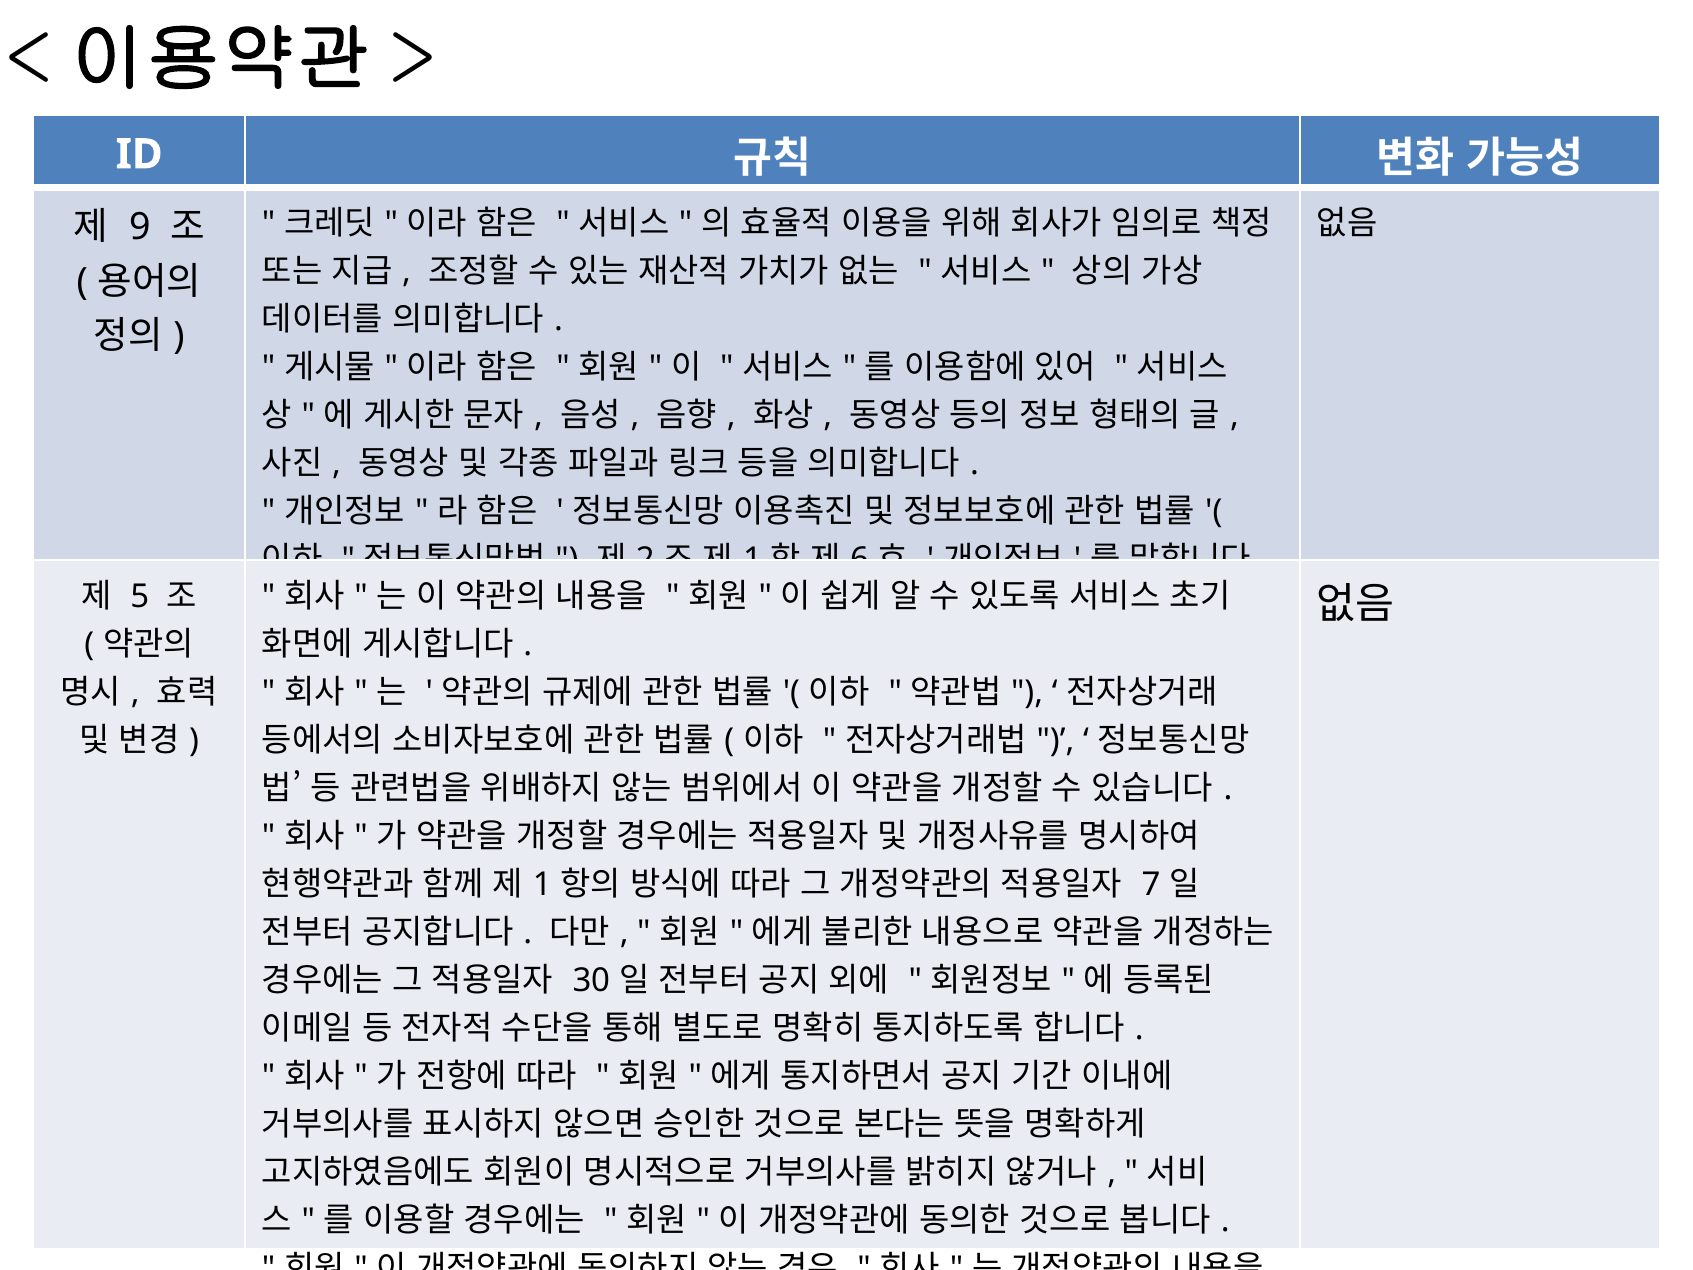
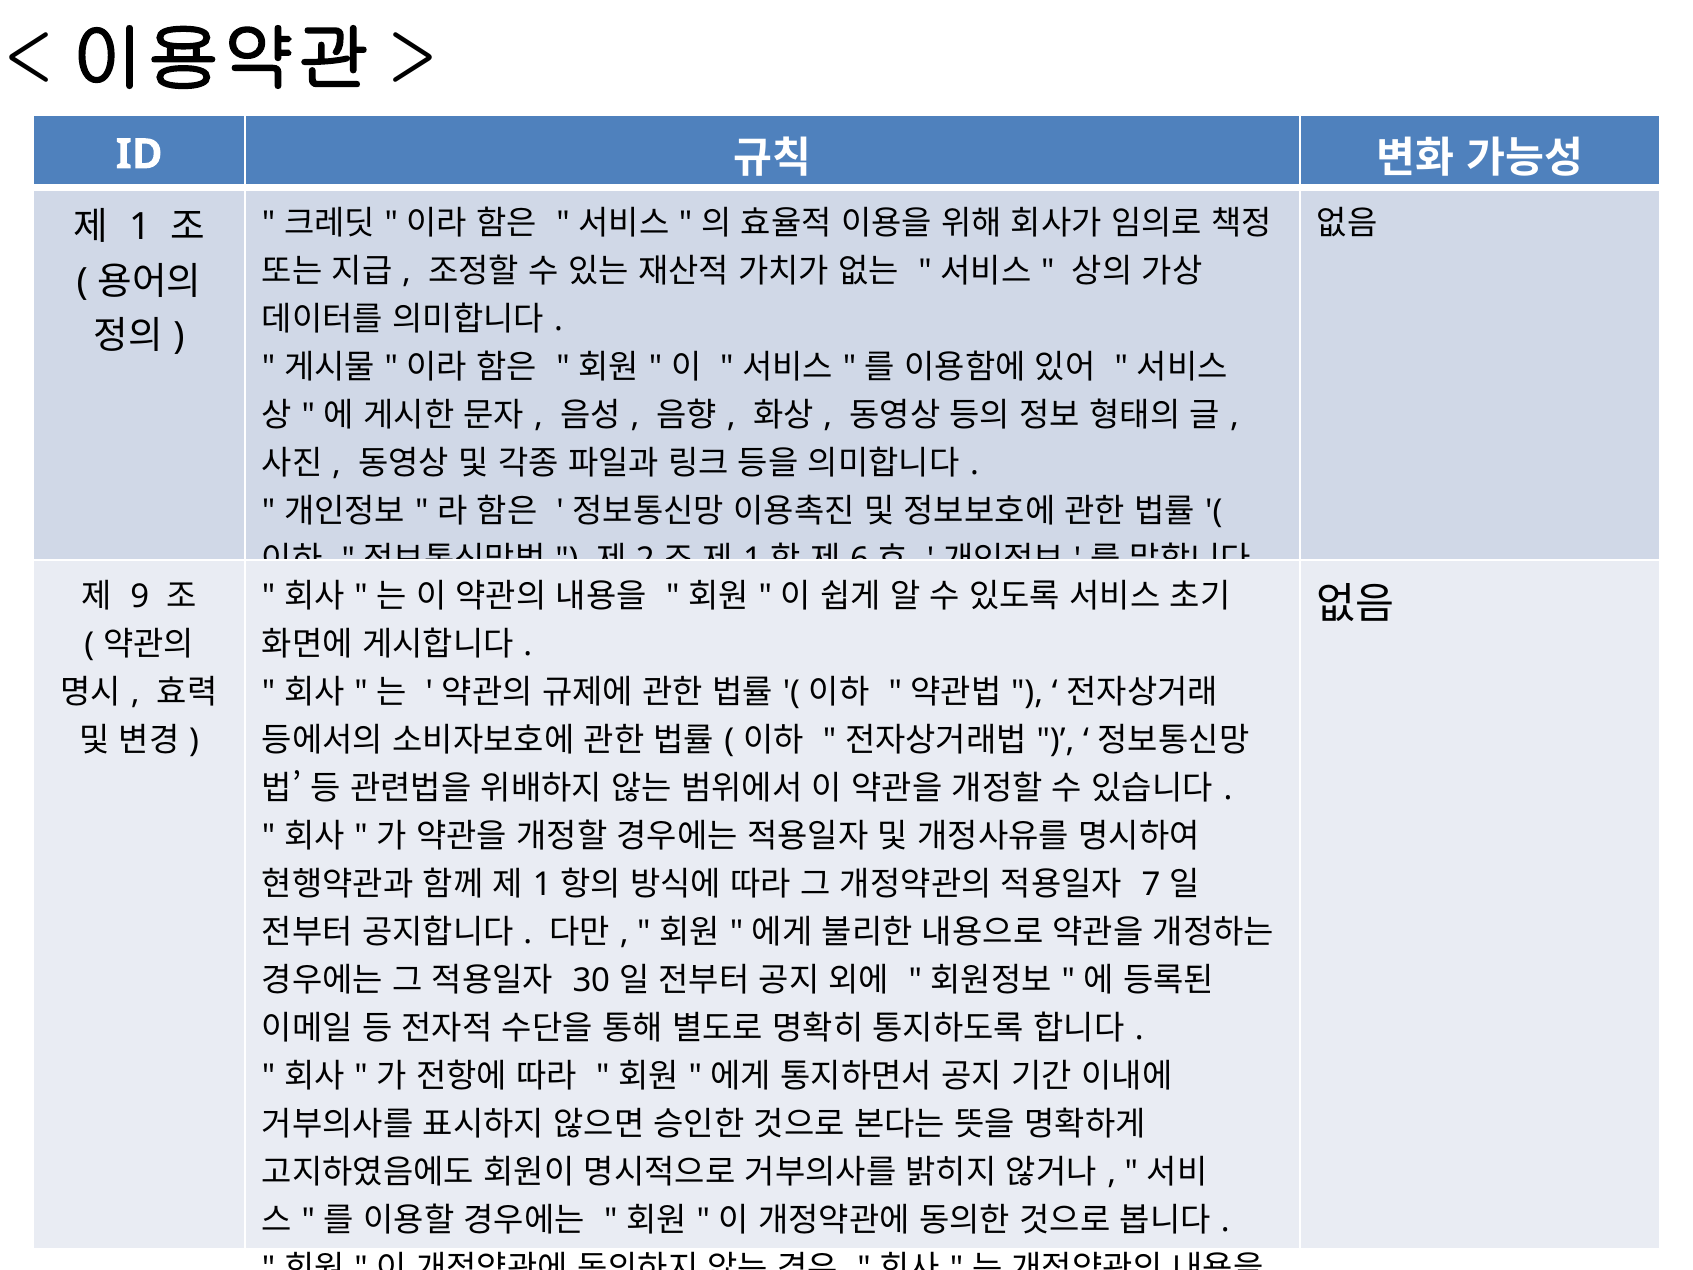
9: 9 -> 1 (140, 227)
5: 5 -> 9 (140, 596)
